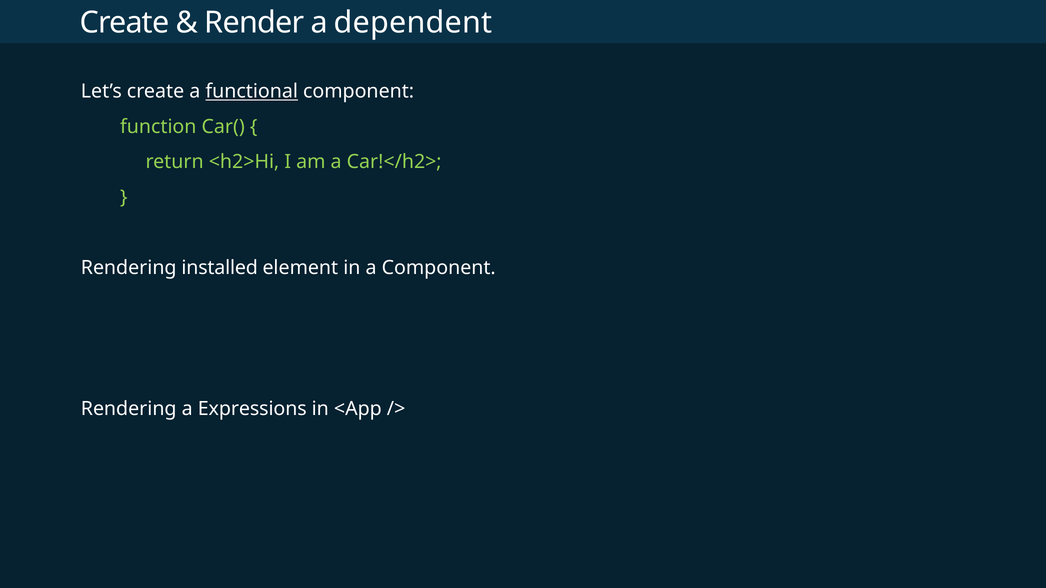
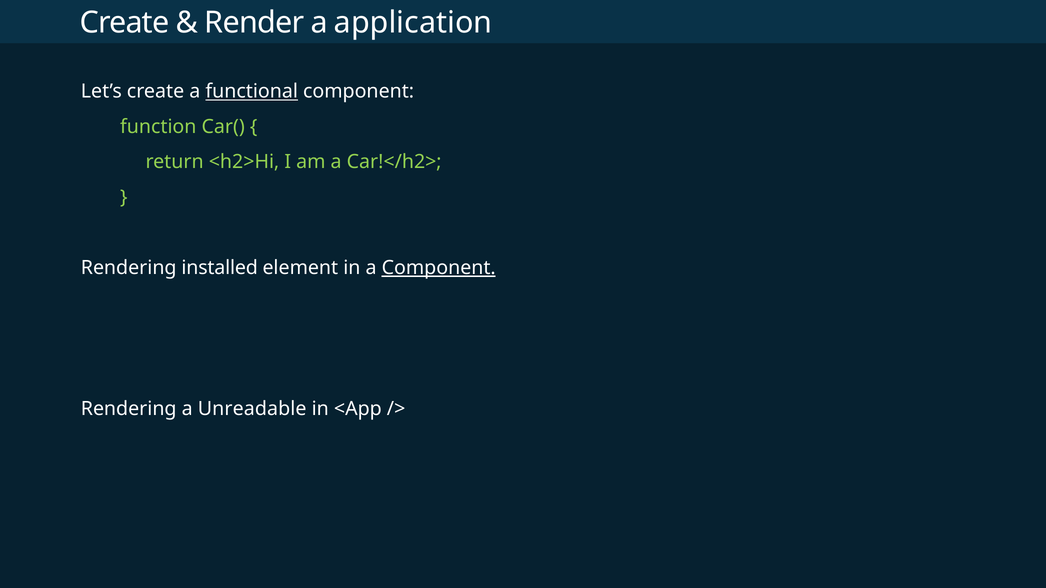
dependent: dependent -> application (413, 23)
Component underline: none -> present (439, 268)
Expressions: Expressions -> Unreadable (252, 409)
